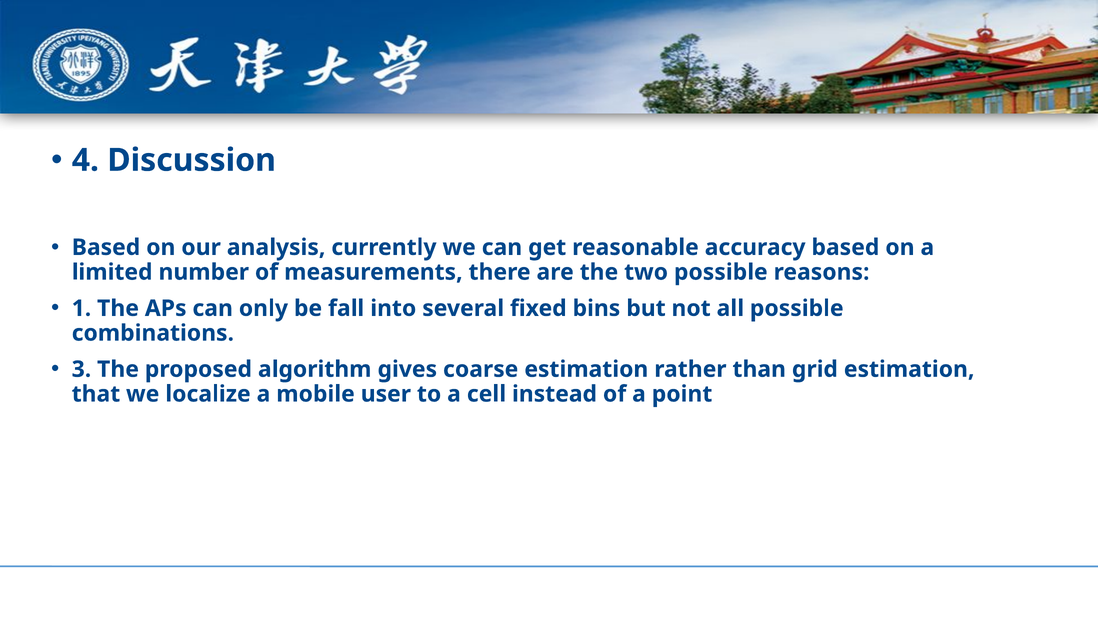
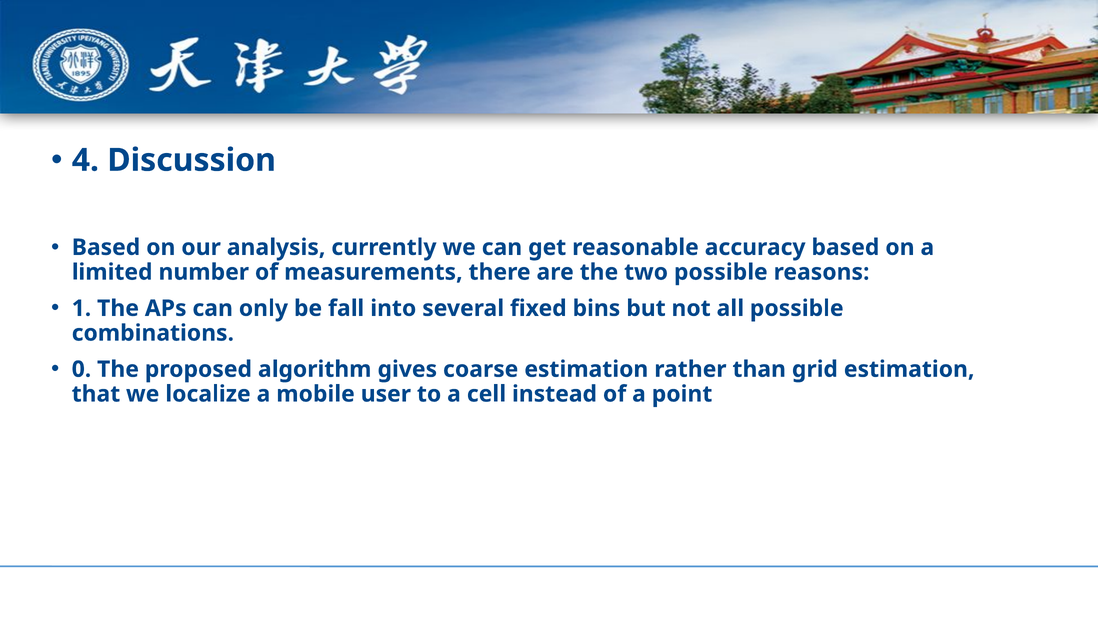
3: 3 -> 0 (81, 369)
